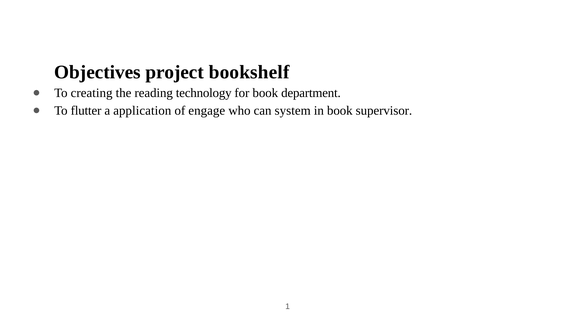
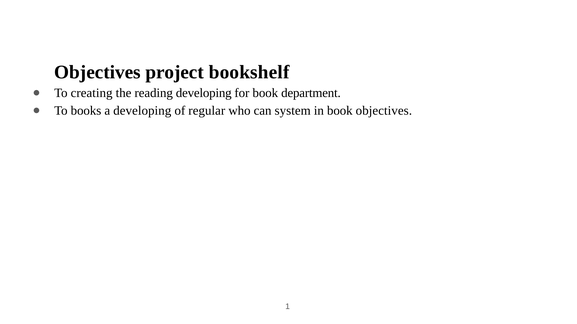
reading technology: technology -> developing (204, 93)
flutter: flutter -> books (86, 111)
a application: application -> developing (142, 111)
engage: engage -> regular (207, 111)
book supervisor: supervisor -> objectives (384, 111)
